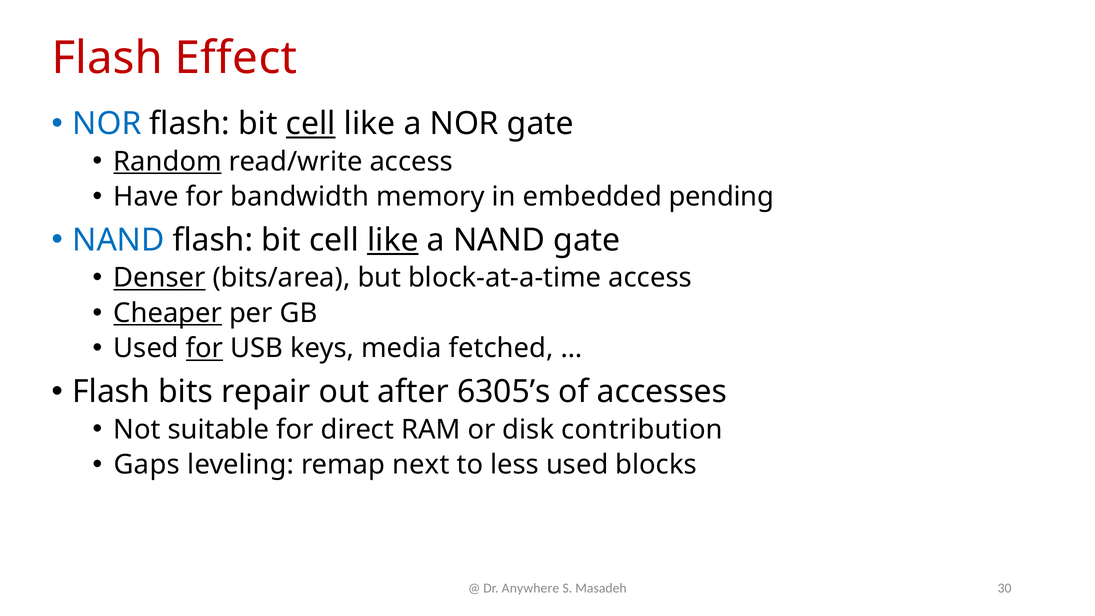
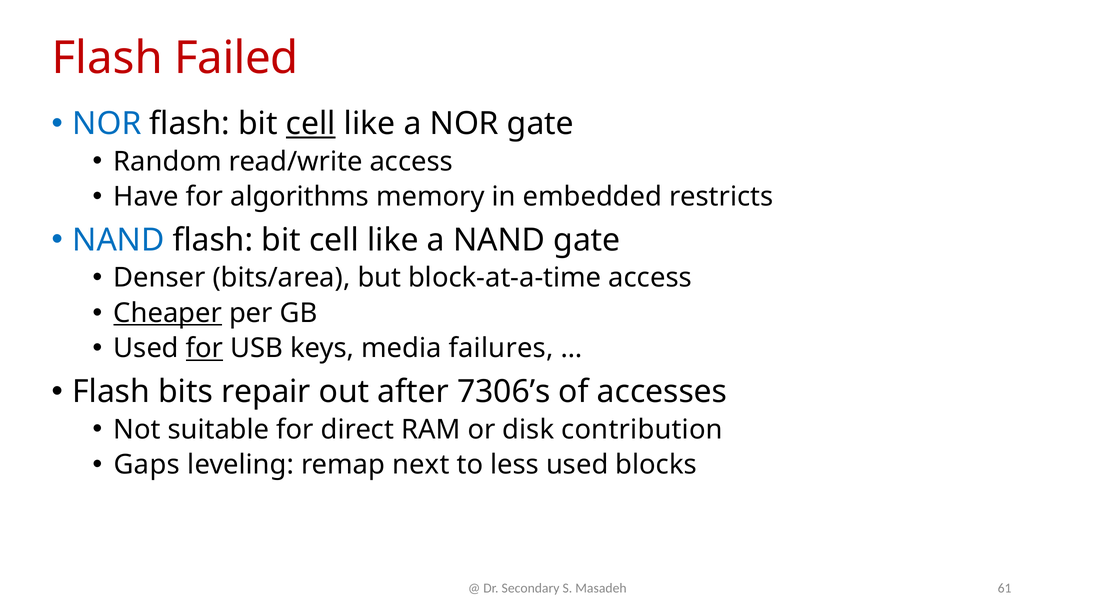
Effect: Effect -> Failed (236, 58)
Random underline: present -> none (168, 162)
bandwidth: bandwidth -> algorithms (300, 197)
pending: pending -> restricts (721, 197)
like underline: present -> none (393, 240)
Denser underline: present -> none (160, 278)
fetched: fetched -> failures (501, 348)
6305’s: 6305’s -> 7306’s (504, 392)
Anywhere: Anywhere -> Secondary (531, 588)
30: 30 -> 61 (1005, 588)
